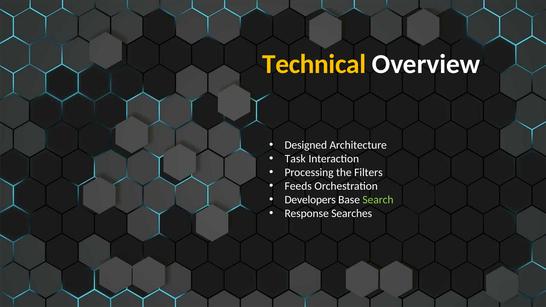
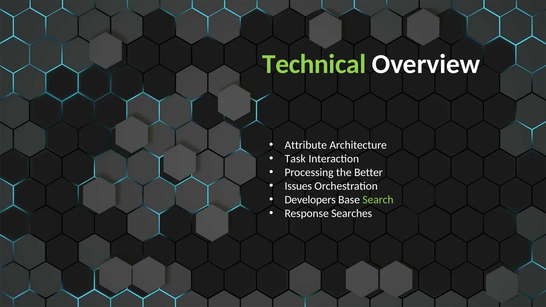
Technical colour: yellow -> light green (314, 64)
Designed: Designed -> Attribute (306, 145)
Filters: Filters -> Better (368, 172)
Feeds: Feeds -> Issues (298, 186)
